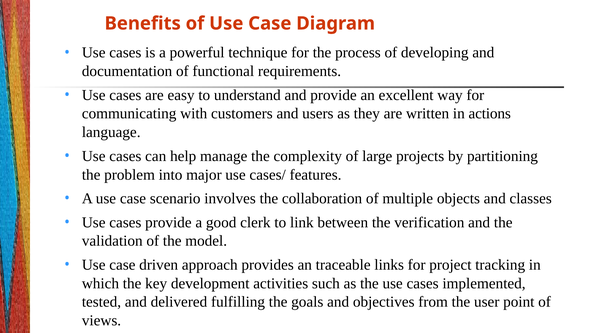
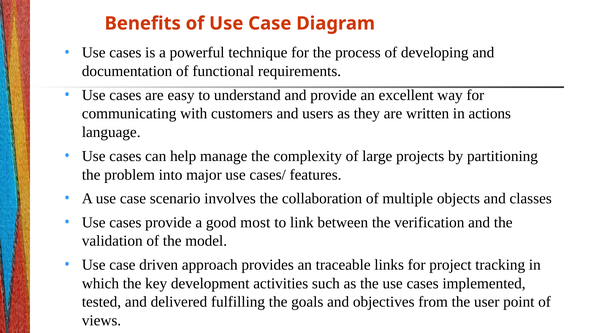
clerk: clerk -> most (255, 223)
